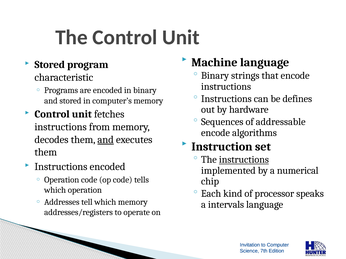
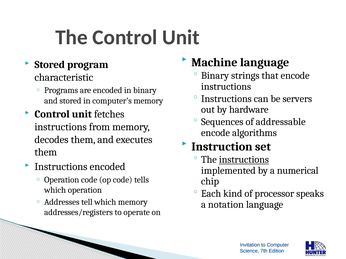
defines: defines -> servers (297, 99)
and underline: present -> none (106, 140)
intervals: intervals -> notation (226, 205)
